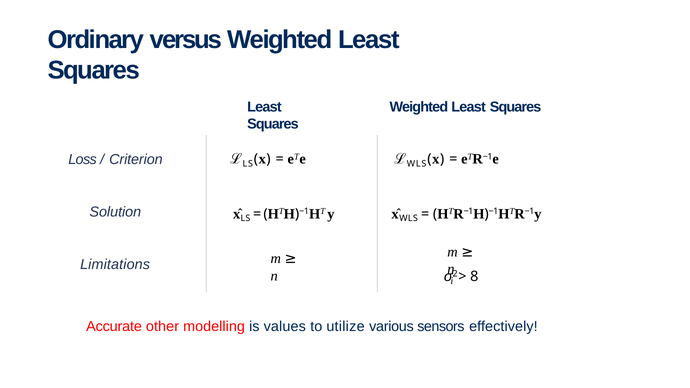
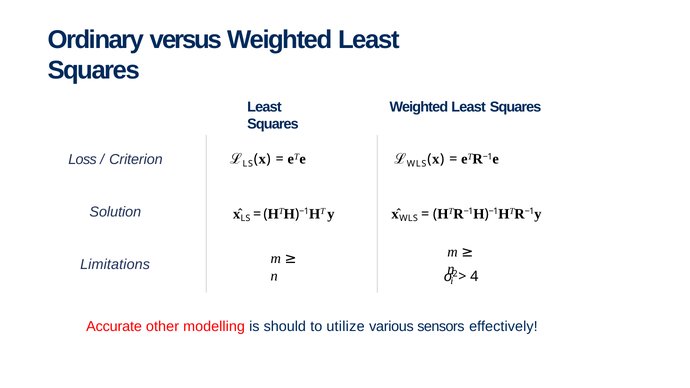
8: 8 -> 4 (474, 276)
values: values -> should (285, 327)
